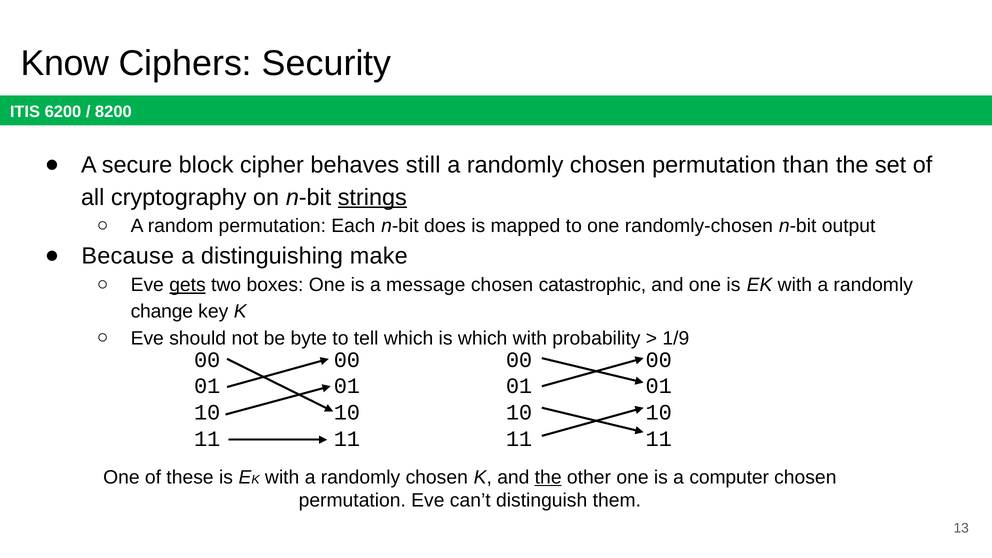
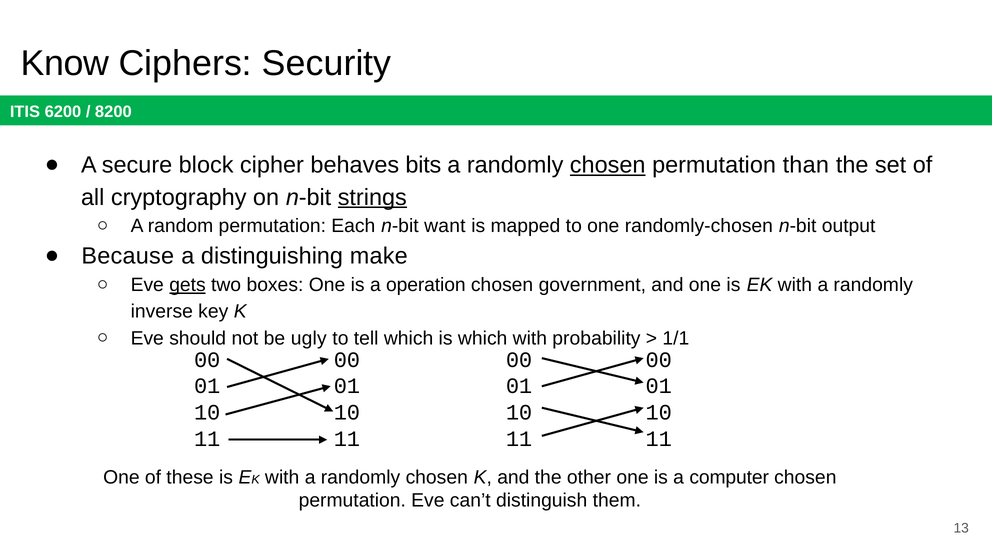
still: still -> bits (423, 165)
chosen underline: none -> present (608, 165)
does: does -> want (445, 226)
message: message -> operation (426, 285)
catastrophic: catastrophic -> government (592, 285)
change: change -> inverse (162, 312)
byte: byte -> ugly (309, 338)
1/9: 1/9 -> 1/1 (676, 338)
the underline: present -> none (548, 477)
